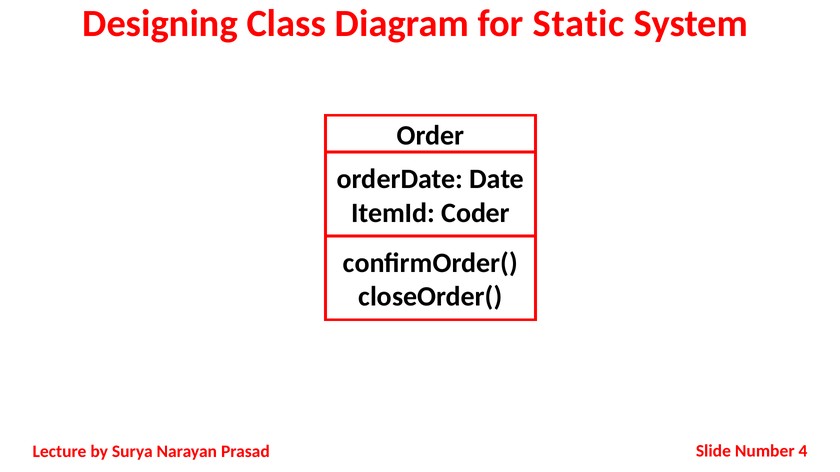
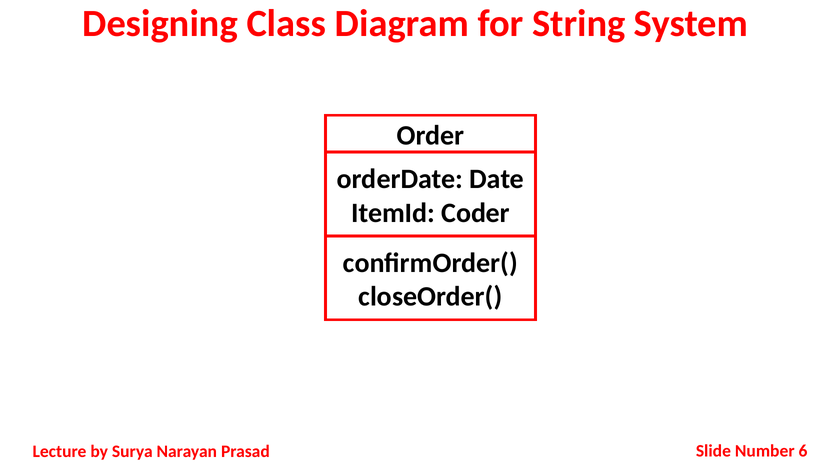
Static: Static -> String (579, 24)
4: 4 -> 6 (803, 452)
